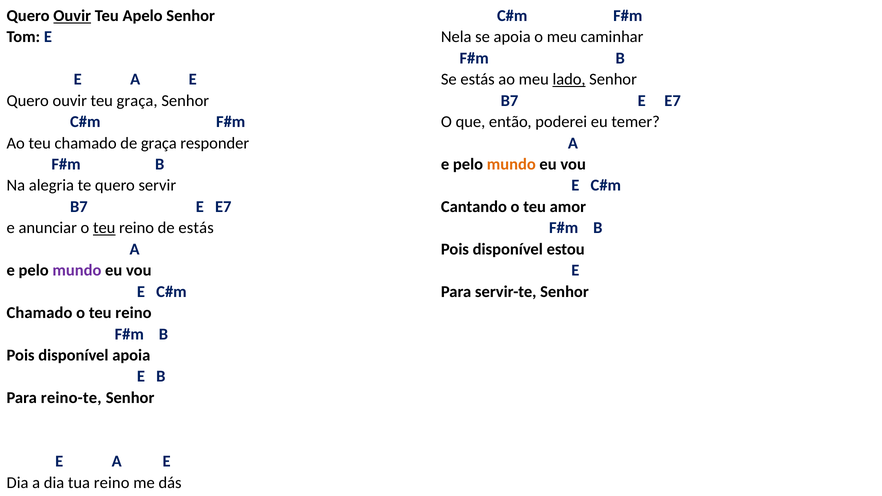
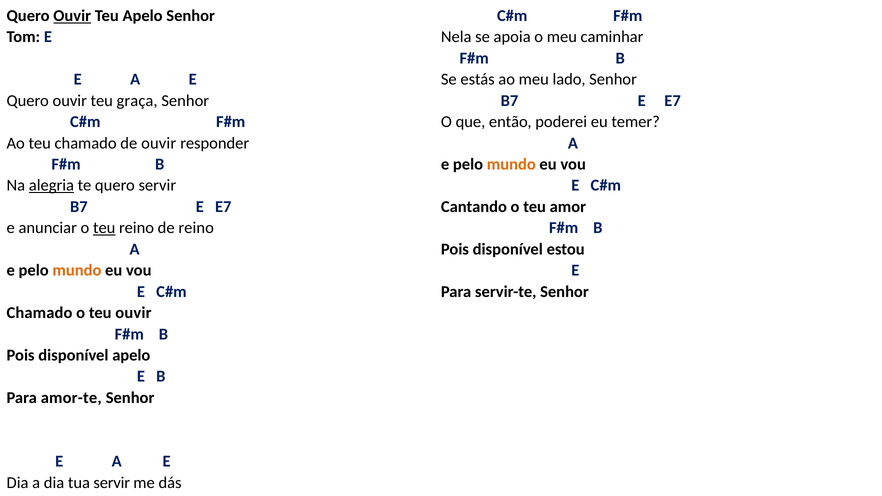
lado underline: present -> none (569, 79)
de graça: graça -> ouvir (159, 143)
alegria underline: none -> present (51, 186)
de estás: estás -> reino (196, 228)
mundo colour: purple -> orange (77, 270)
reino: reino -> ouvir (133, 313)
disponível apoia: apoia -> apelo (131, 355)
reino-te: reino-te -> amor-te (71, 398)
tua reino: reino -> servir (112, 483)
